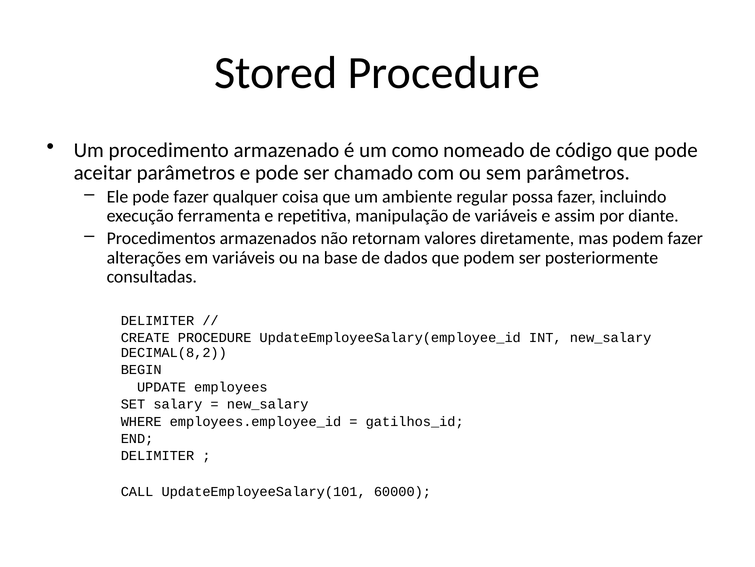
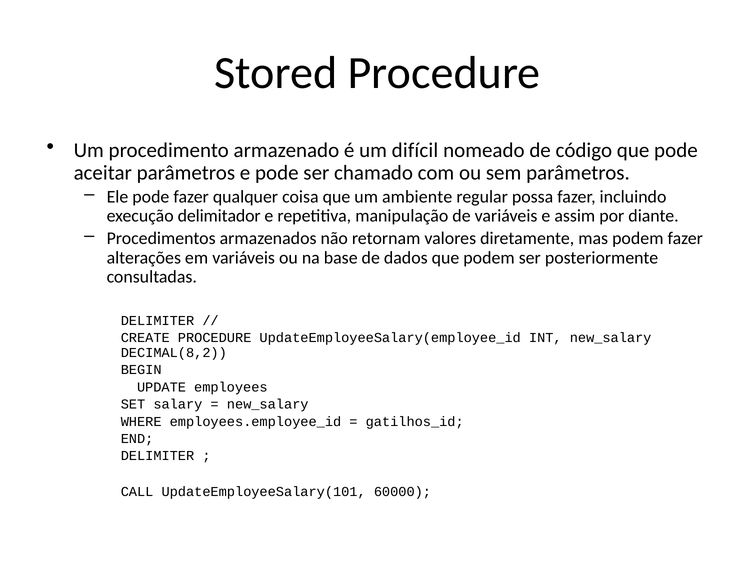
como: como -> difícil (415, 150)
ferramenta: ferramenta -> delimitador (219, 216)
